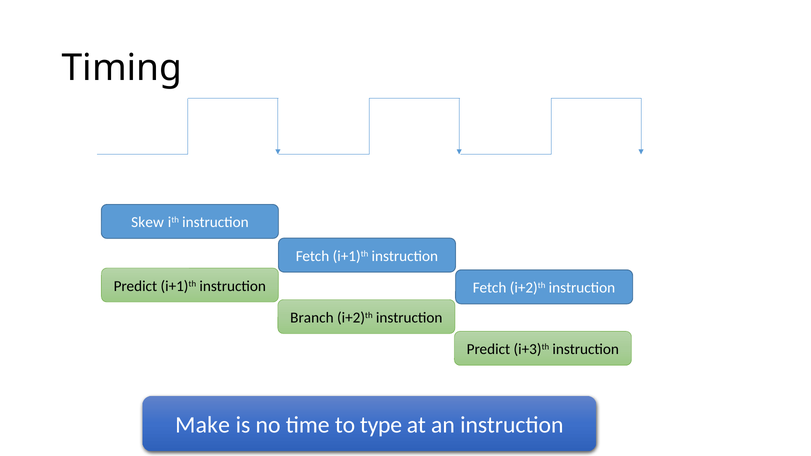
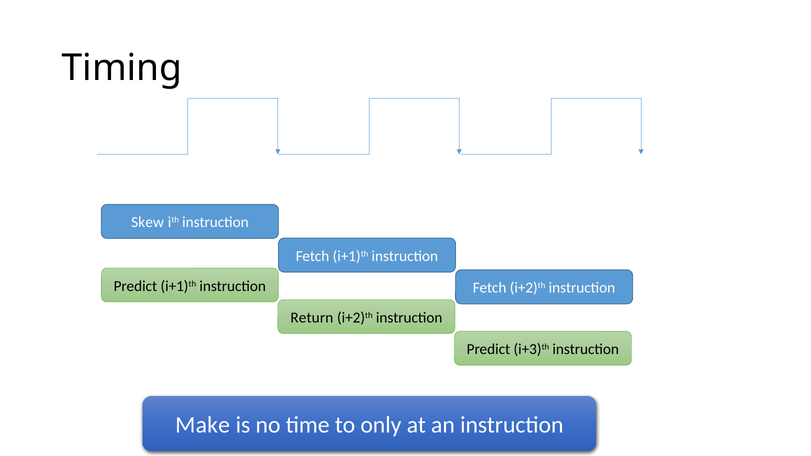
Branch: Branch -> Return (312, 318)
type: type -> only (381, 425)
